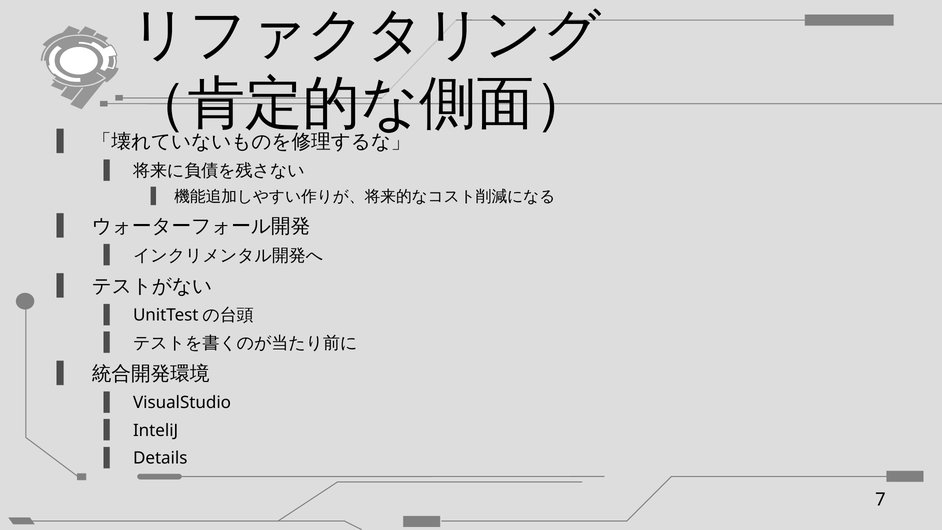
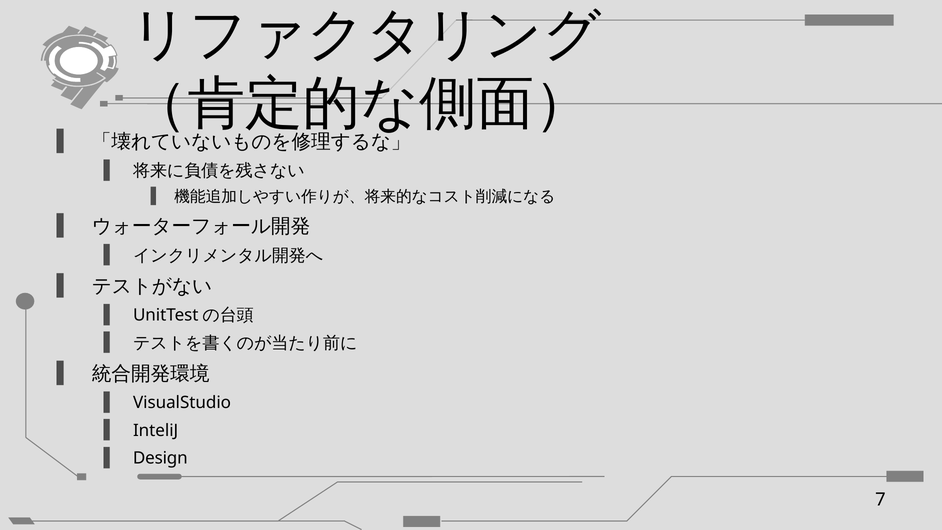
Details: Details -> Design (160, 458)
